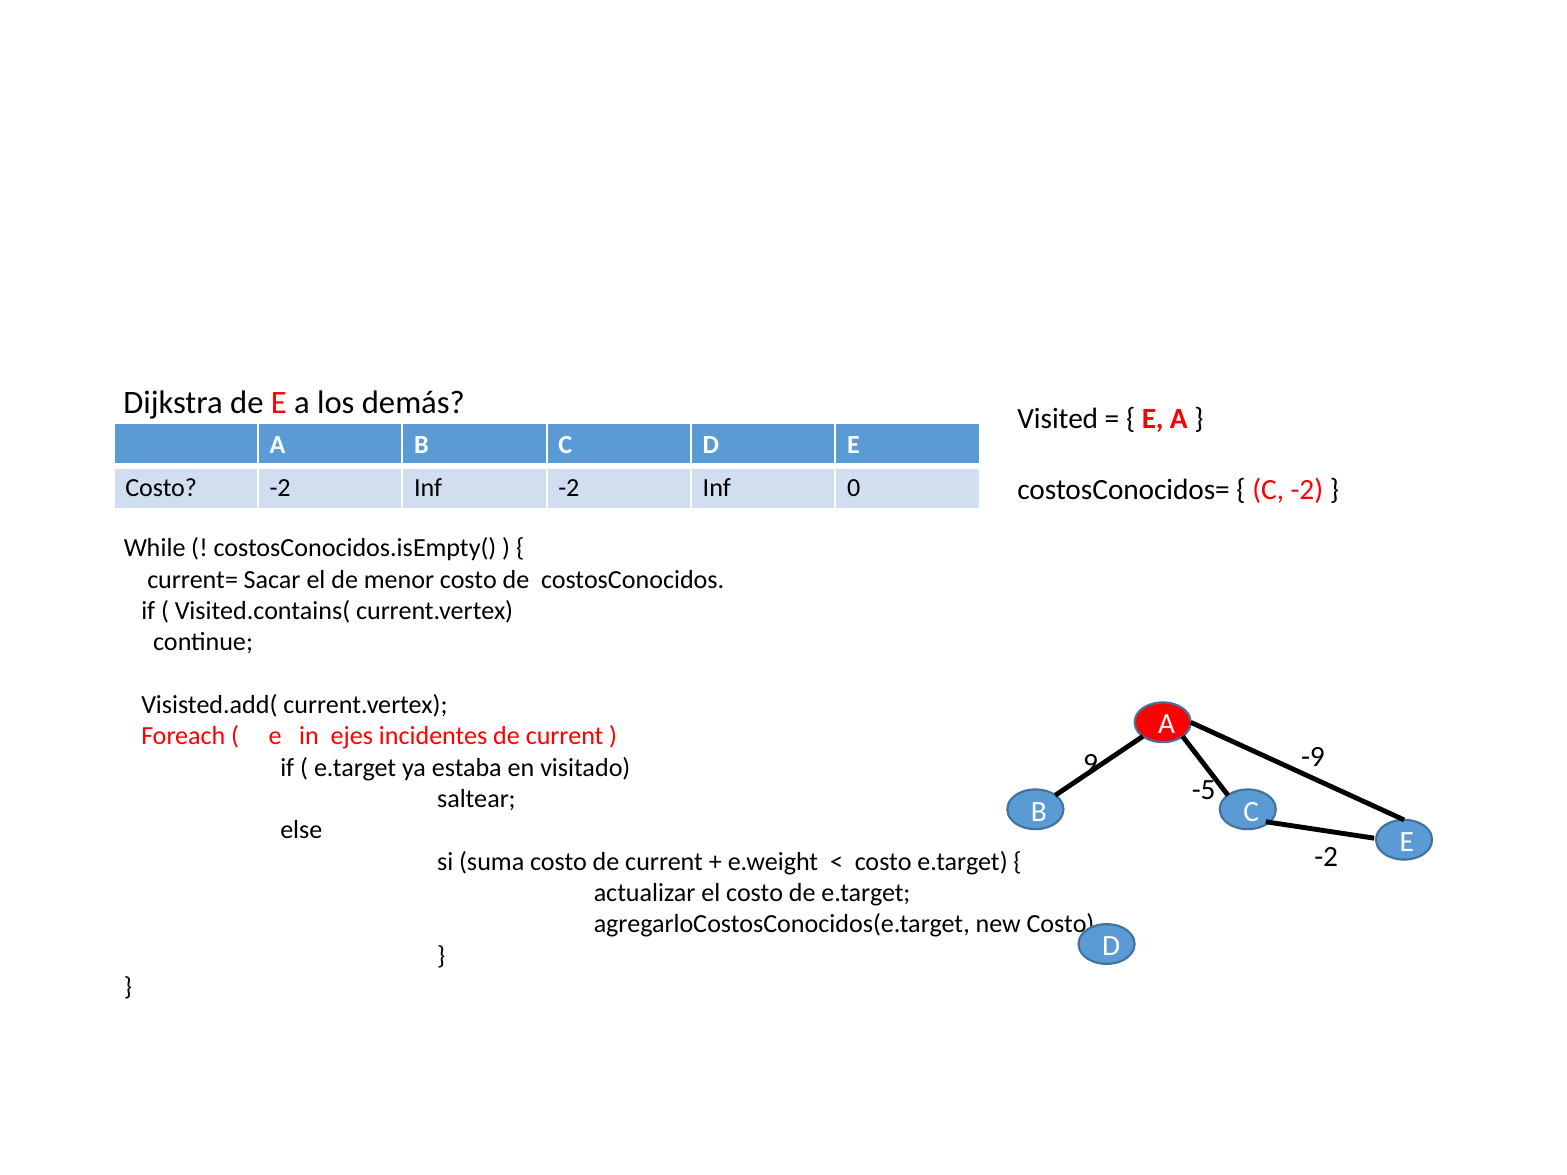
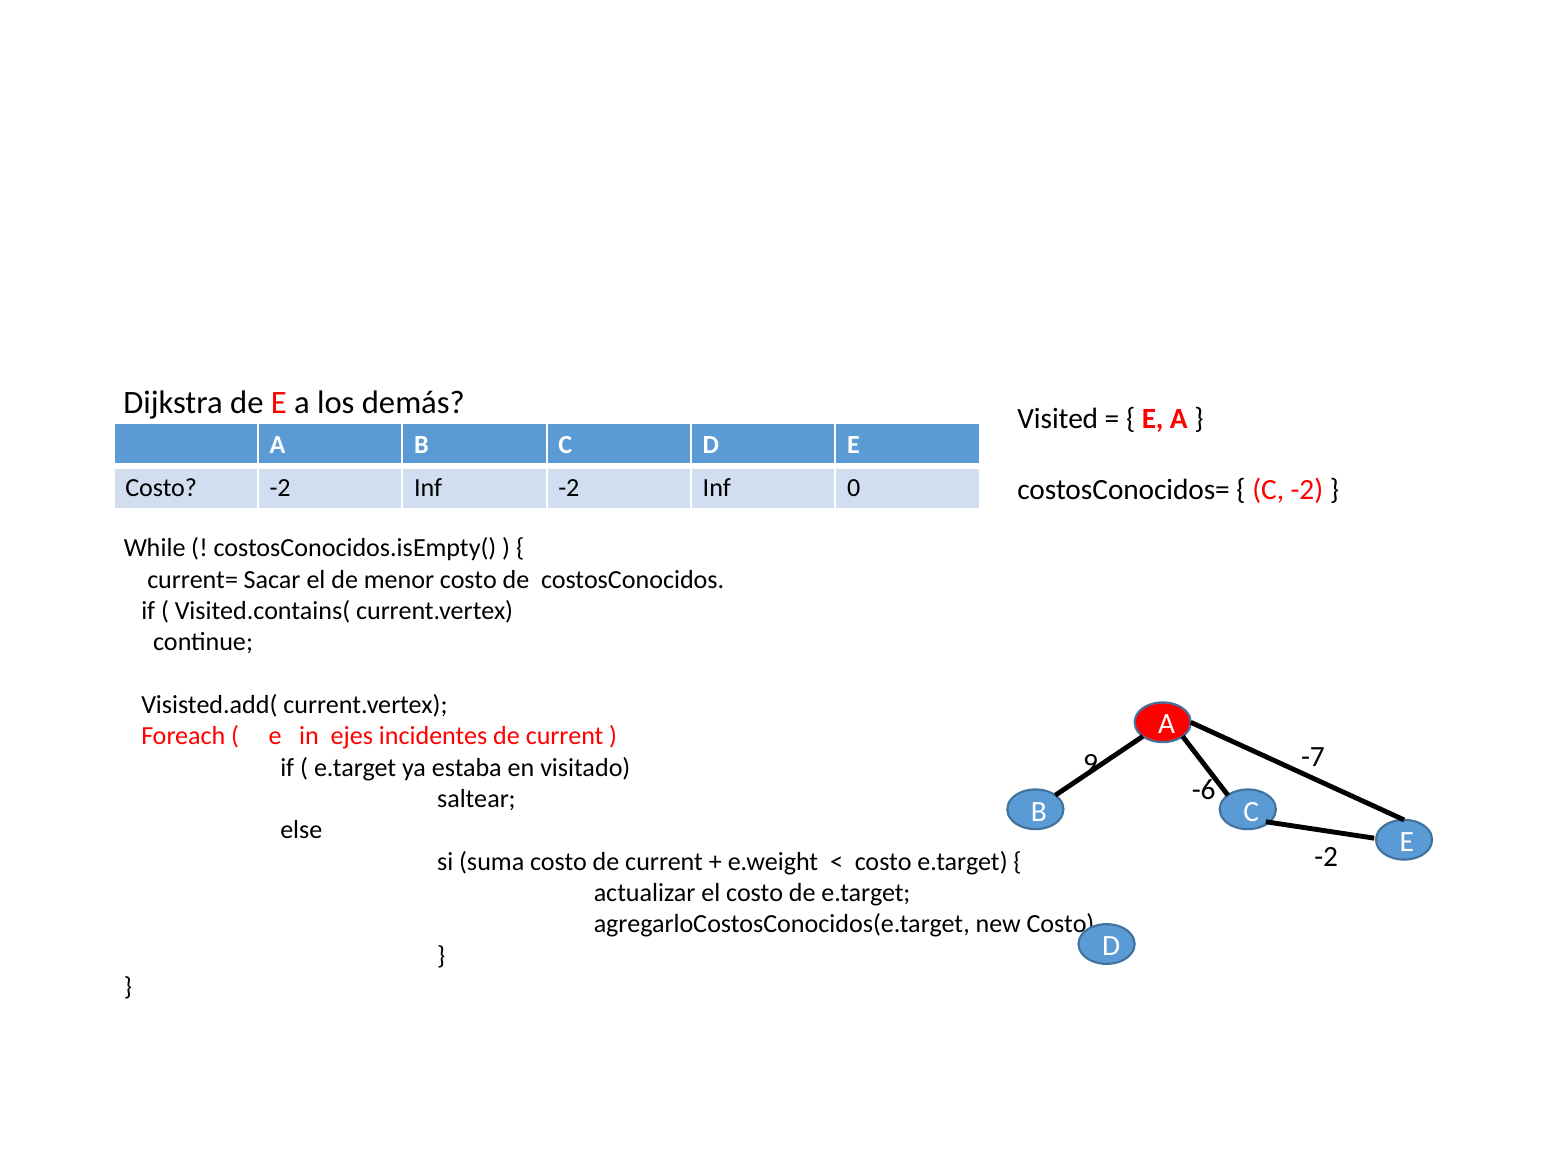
-9: -9 -> -7 (1313, 757)
-5: -5 -> -6 (1204, 790)
